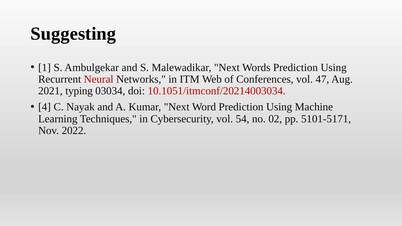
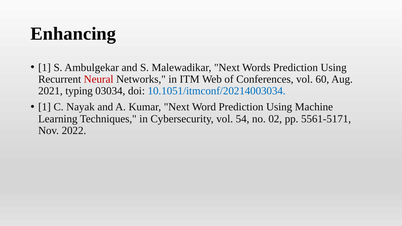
Suggesting: Suggesting -> Enhancing (73, 34)
47: 47 -> 60 (322, 79)
10.1051/itmconf/20214003034 colour: red -> blue (217, 91)
4: 4 -> 1 (45, 107)
5101-5171: 5101-5171 -> 5561-5171 (326, 119)
